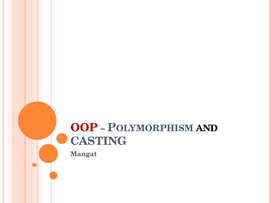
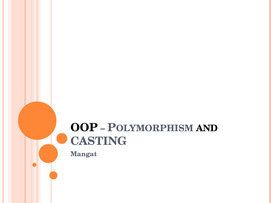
OOP colour: red -> black (84, 128)
